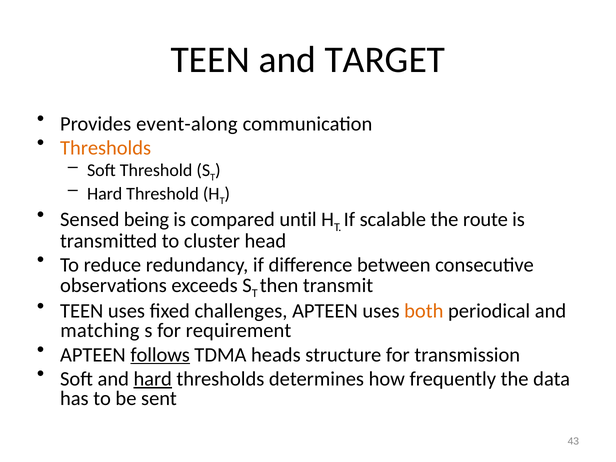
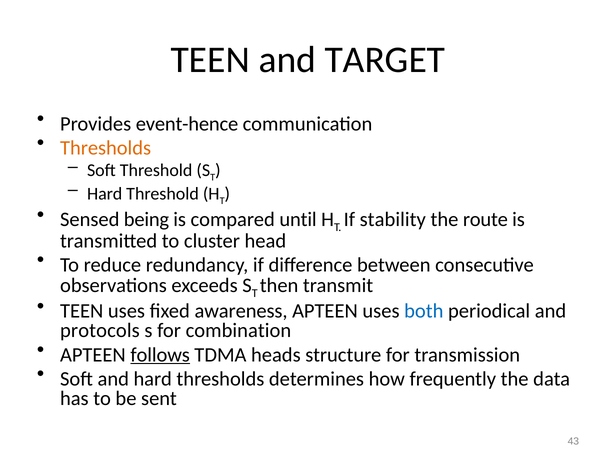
event-along: event-along -> event-hence (187, 124)
scalable: scalable -> stability (393, 220)
challenges: challenges -> awareness (241, 311)
both colour: orange -> blue (424, 311)
matching: matching -> protocols (100, 331)
requirement: requirement -> combination (238, 331)
hard underline: present -> none (153, 379)
